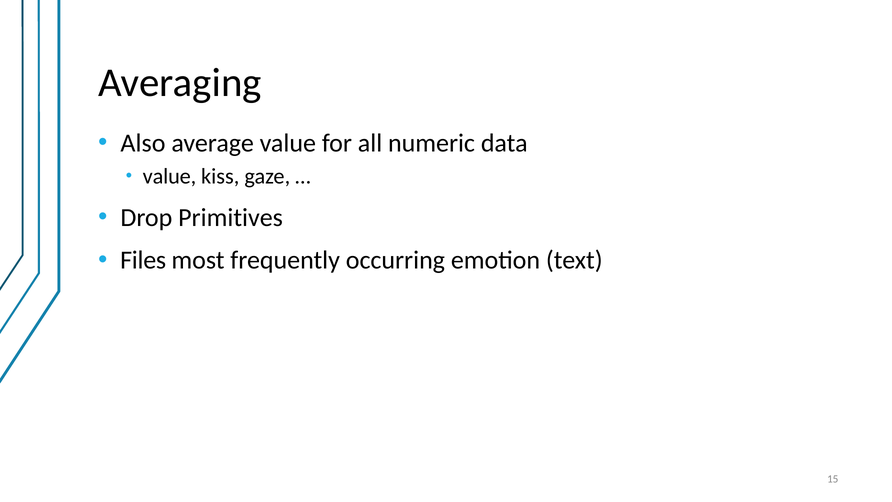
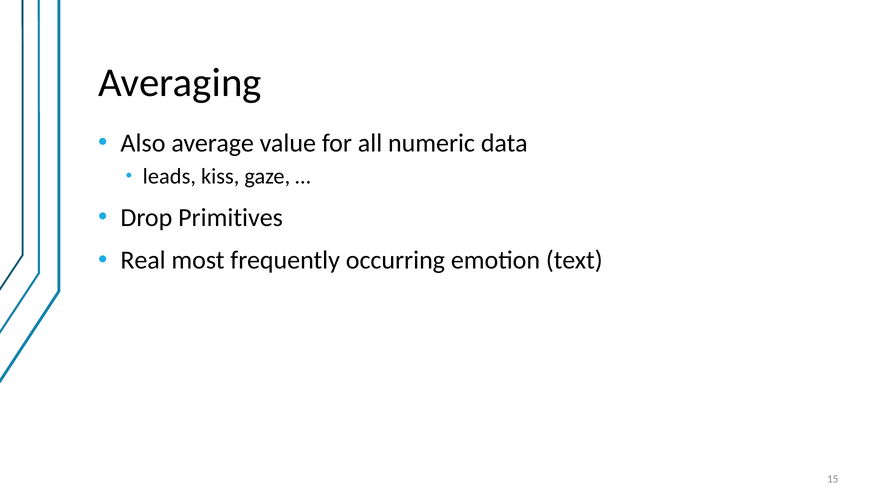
value: value -> leads (169, 176)
Files: Files -> Real (143, 260)
